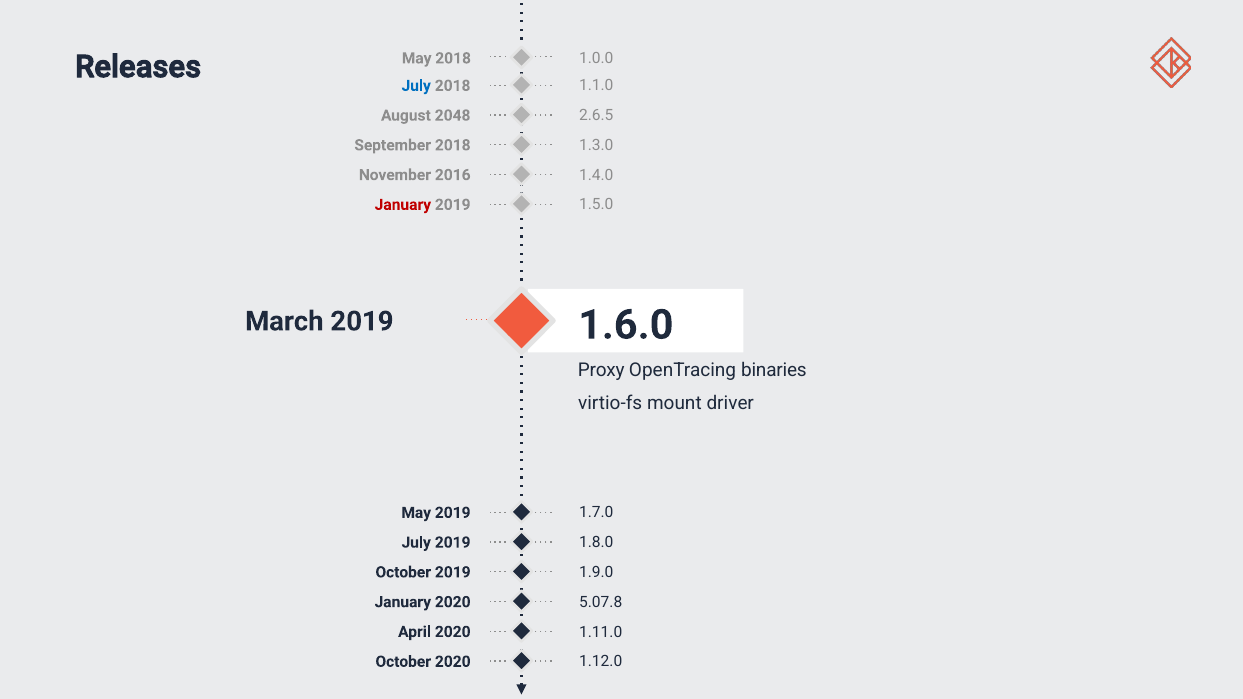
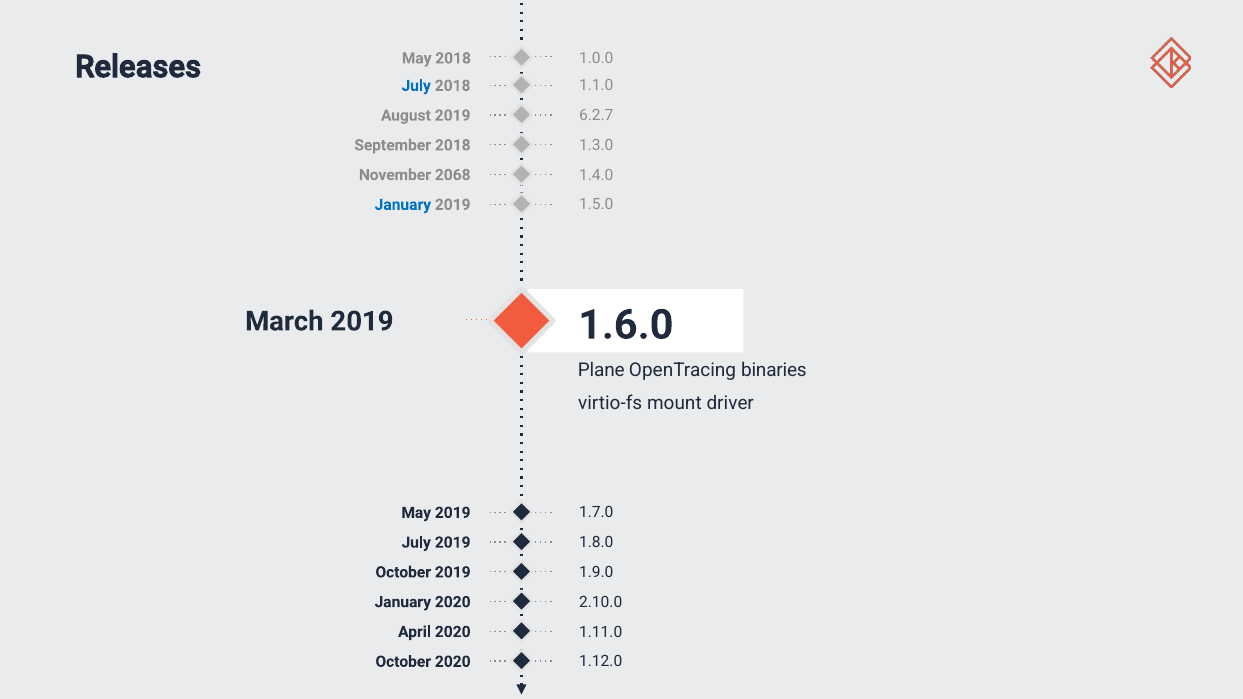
2.6.5: 2.6.5 -> 6.2.7 (596, 115)
August 2048: 2048 -> 2019 (453, 115)
2016: 2016 -> 2068 (453, 175)
January colour: red -> blue (403, 205)
Proxy: Proxy -> Plane (601, 370)
5.07.8: 5.07.8 -> 2.10.0 (601, 602)
